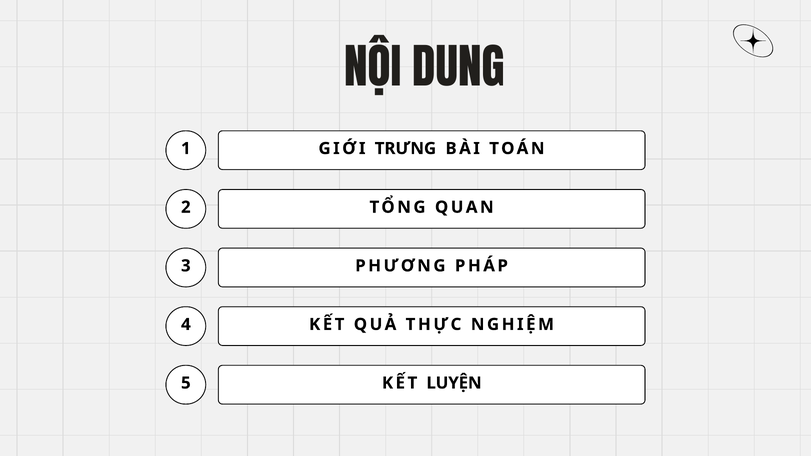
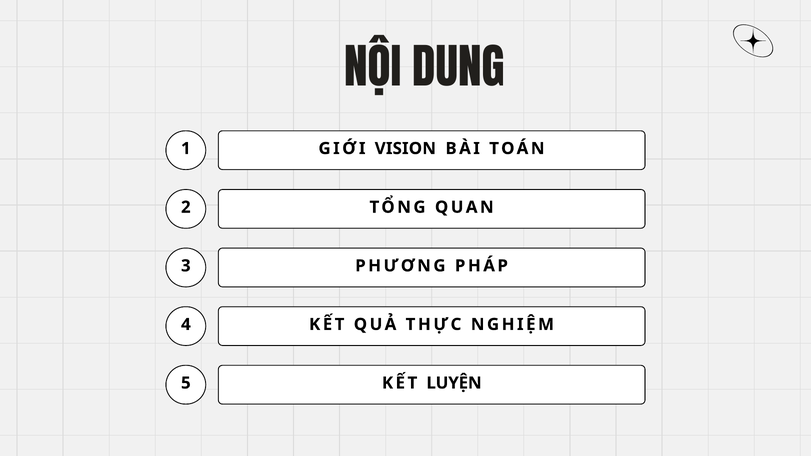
TRƯNG: TRƯNG -> VISION (405, 149)
